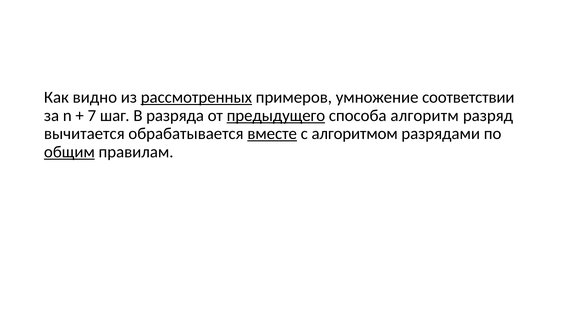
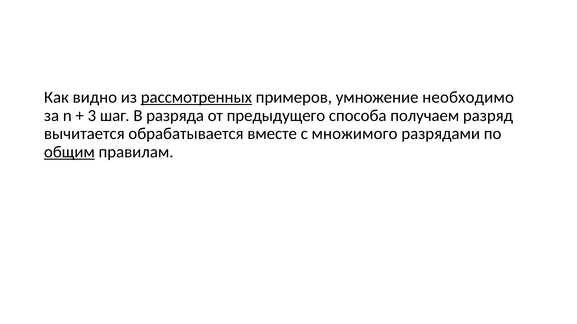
соответствии: соответствии -> необходимо (468, 98)
7: 7 -> 3 (92, 116)
предыдущего underline: present -> none (276, 116)
алгоритм: алгоритм -> получаем (425, 116)
вместе underline: present -> none (272, 134)
алгоритмом: алгоритмом -> множимого (355, 134)
